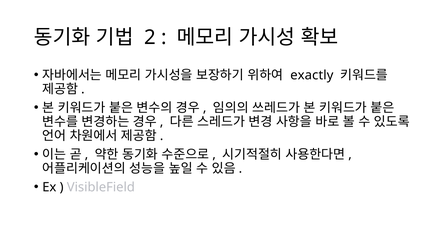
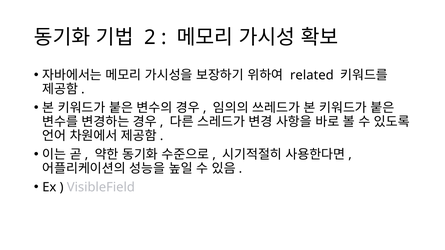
exactly: exactly -> related (312, 75)
